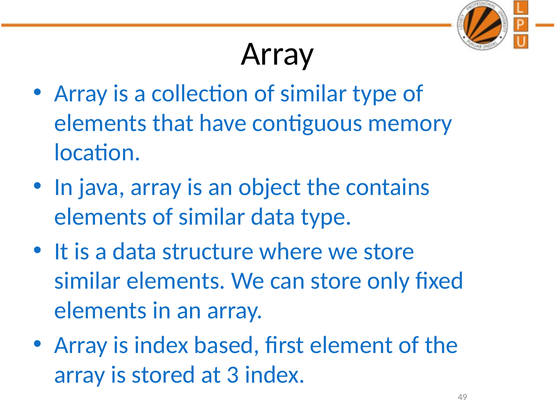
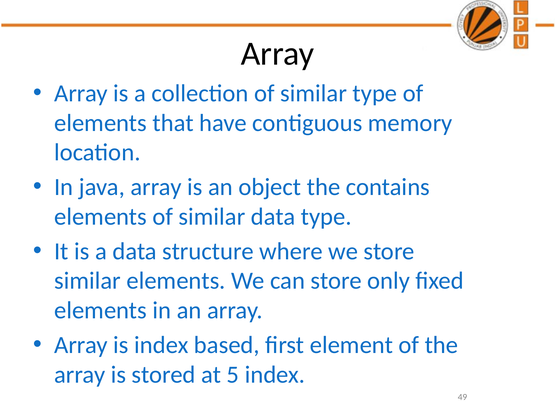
3: 3 -> 5 (233, 375)
